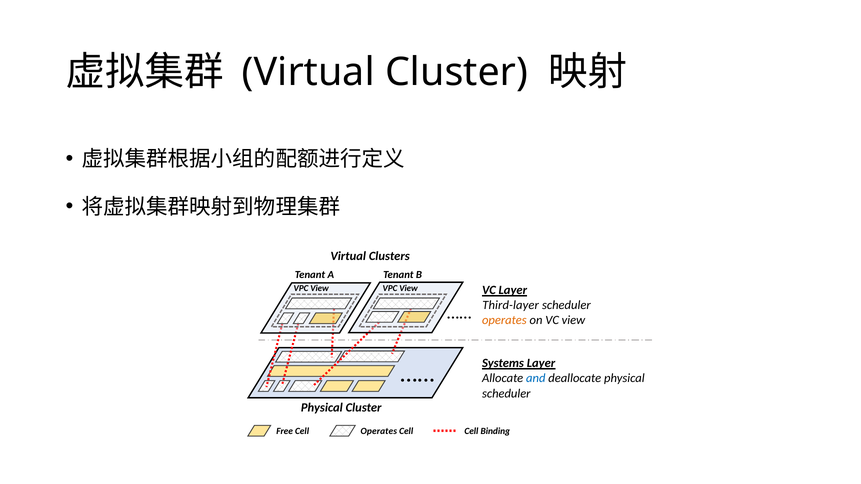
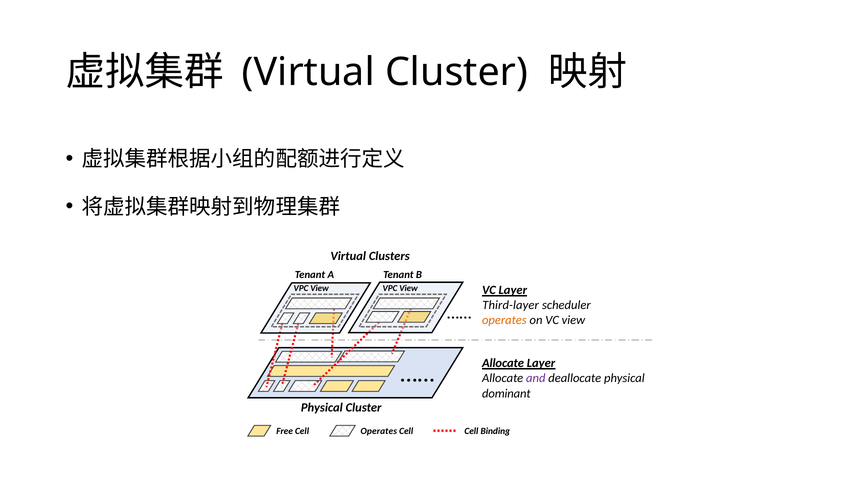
Systems: Systems -> Allocate (503, 364)
and colour: blue -> purple (536, 379)
scheduler: scheduler -> dominant (506, 394)
